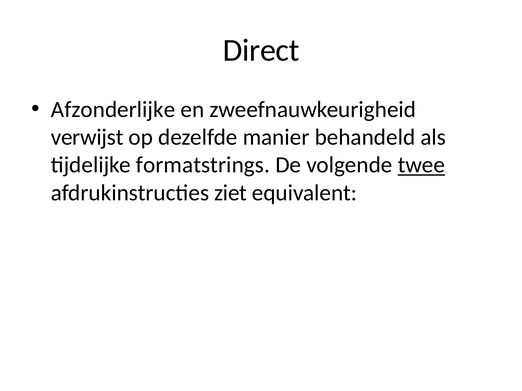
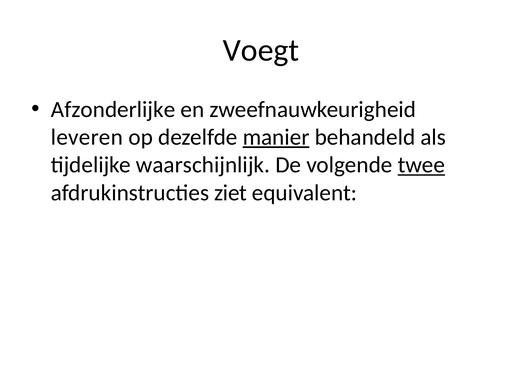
Direct: Direct -> Voegt (261, 51)
verwijst: verwijst -> leveren (87, 137)
manier underline: none -> present (276, 137)
formatstrings: formatstrings -> waarschijnlijk (203, 165)
